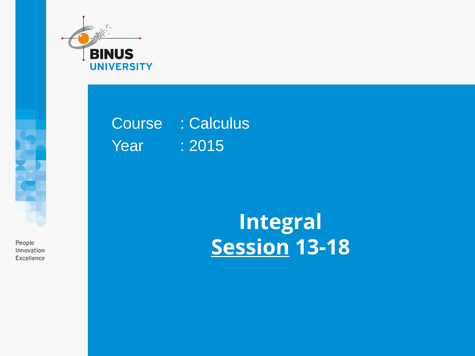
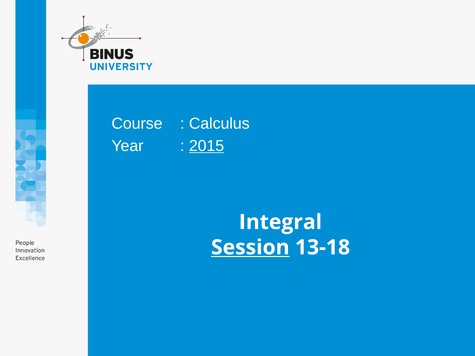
2015 underline: none -> present (207, 146)
